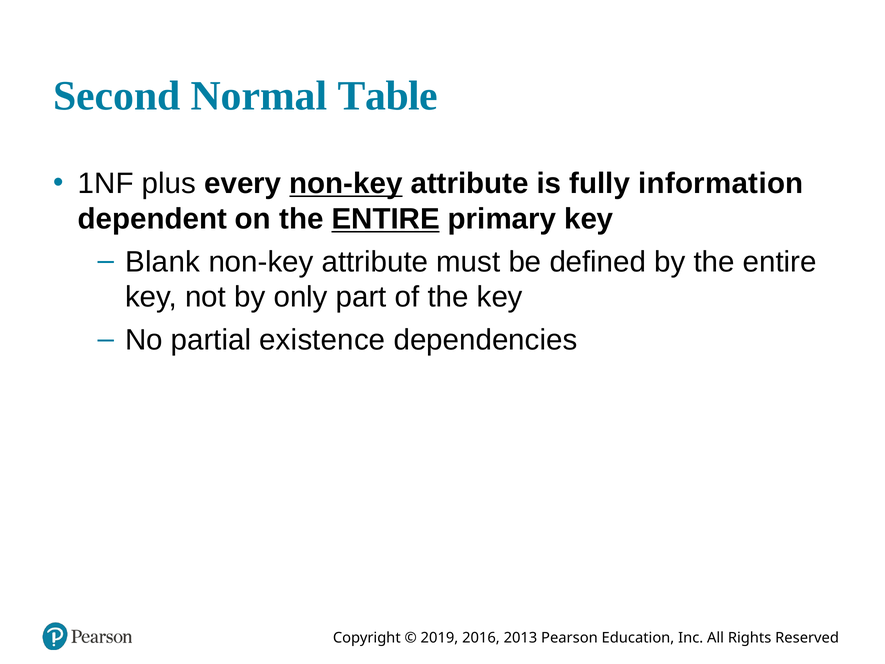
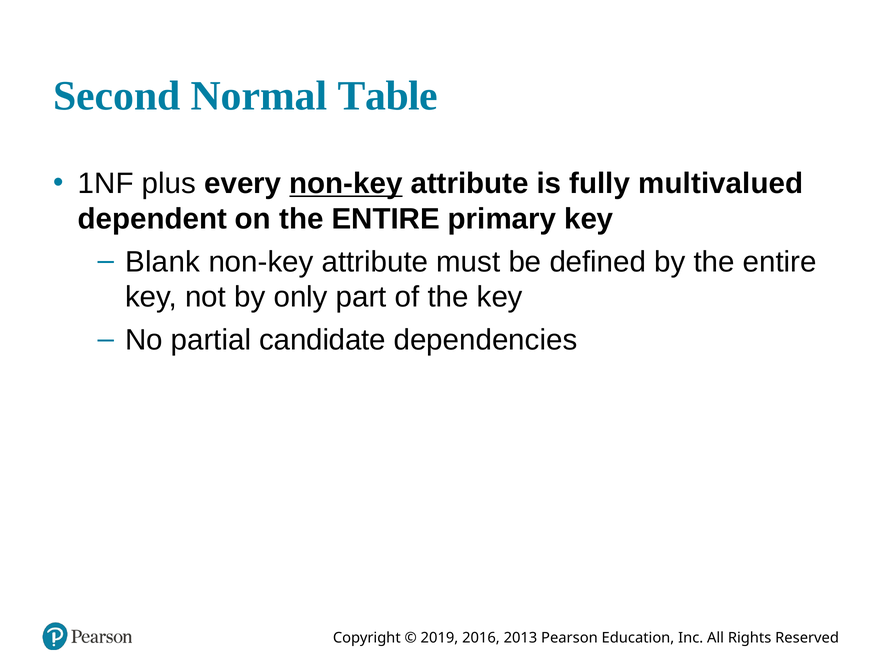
information: information -> multivalued (721, 183)
ENTIRE underline: present -> none (386, 219)
existence: existence -> candidate (323, 340)
